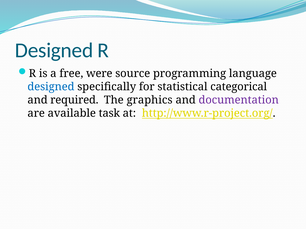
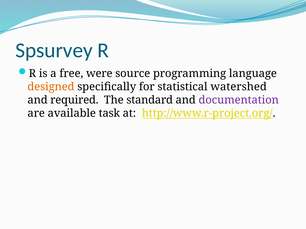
Designed: Designed -> Spsurvey (54, 51)
designed colour: blue -> orange (51, 87)
categorical: categorical -> watershed (239, 87)
graphics: graphics -> standard (150, 100)
